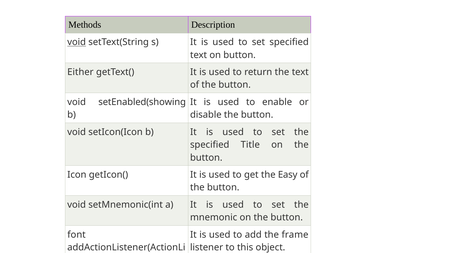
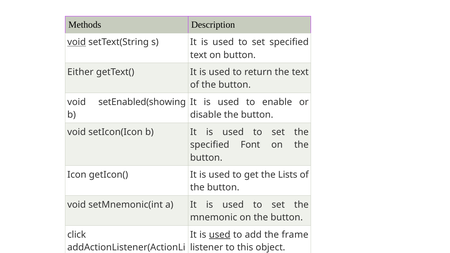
Title: Title -> Font (250, 145)
Easy: Easy -> Lists (288, 175)
font: font -> click (77, 235)
used underline: none -> present (220, 235)
